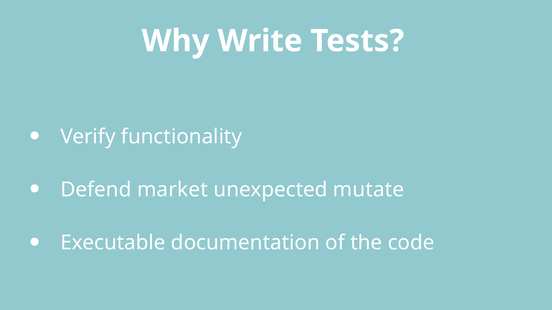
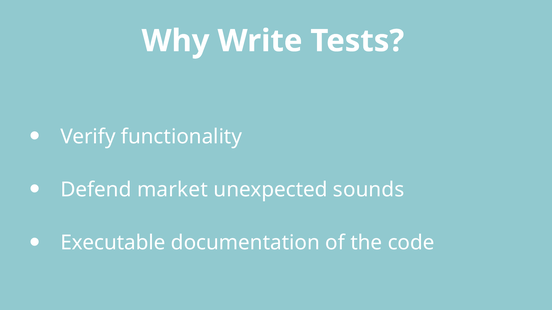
mutate: mutate -> sounds (369, 190)
